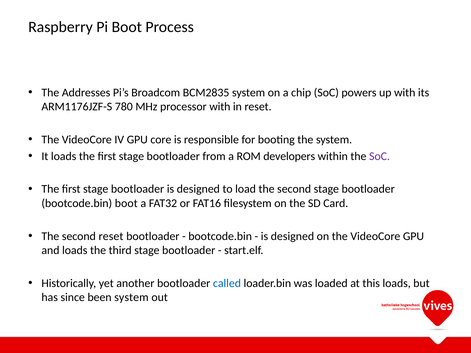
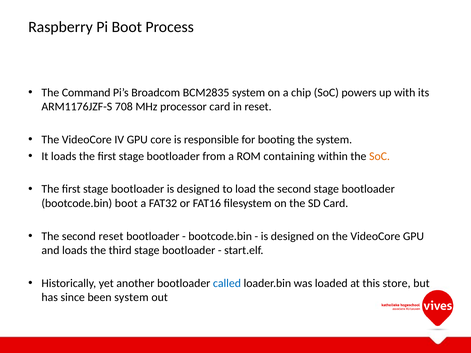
Addresses: Addresses -> Command (86, 93)
780: 780 -> 708 (124, 107)
processor with: with -> card (220, 107)
developers: developers -> containing (289, 156)
SoC colour: purple -> orange (380, 156)
this loads: loads -> store (397, 283)
